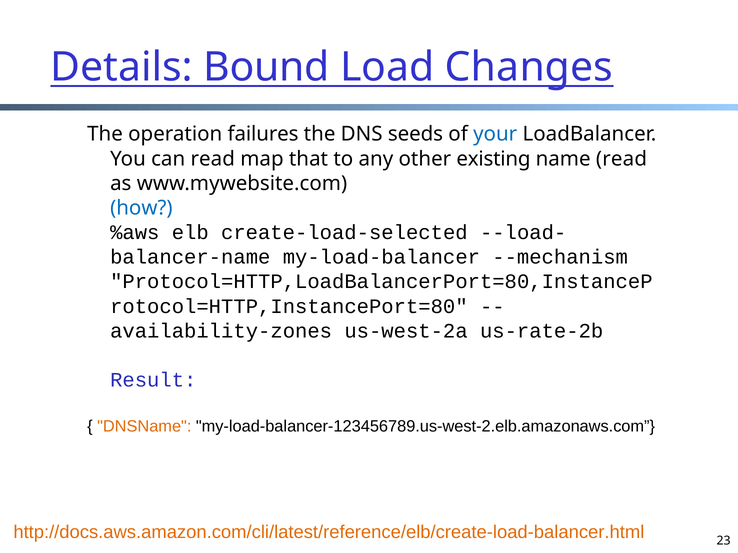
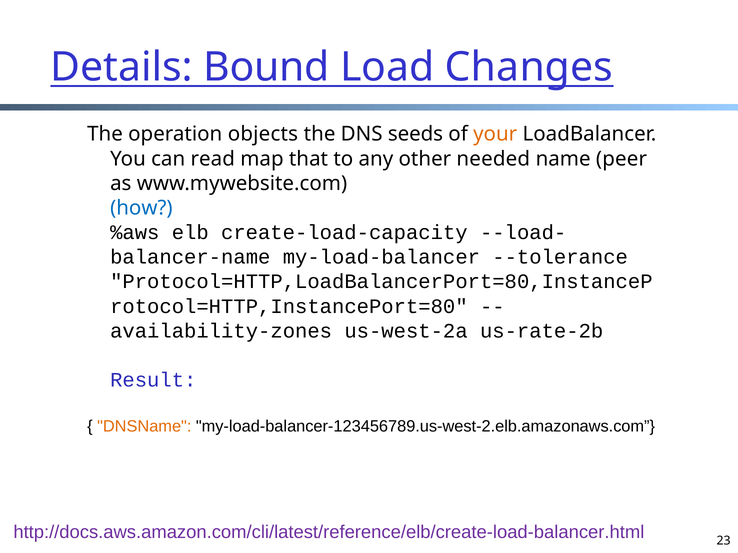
failures: failures -> objects (263, 134)
your colour: blue -> orange (495, 134)
existing: existing -> needed (493, 159)
name read: read -> peer (622, 159)
create-load-selected: create-load-selected -> create-load-capacity (344, 233)
--mechanism: --mechanism -> --tolerance (560, 257)
http://docs.aws.amazon.com/cli/latest/reference/elb/create-load-balancer.html colour: orange -> purple (329, 533)
